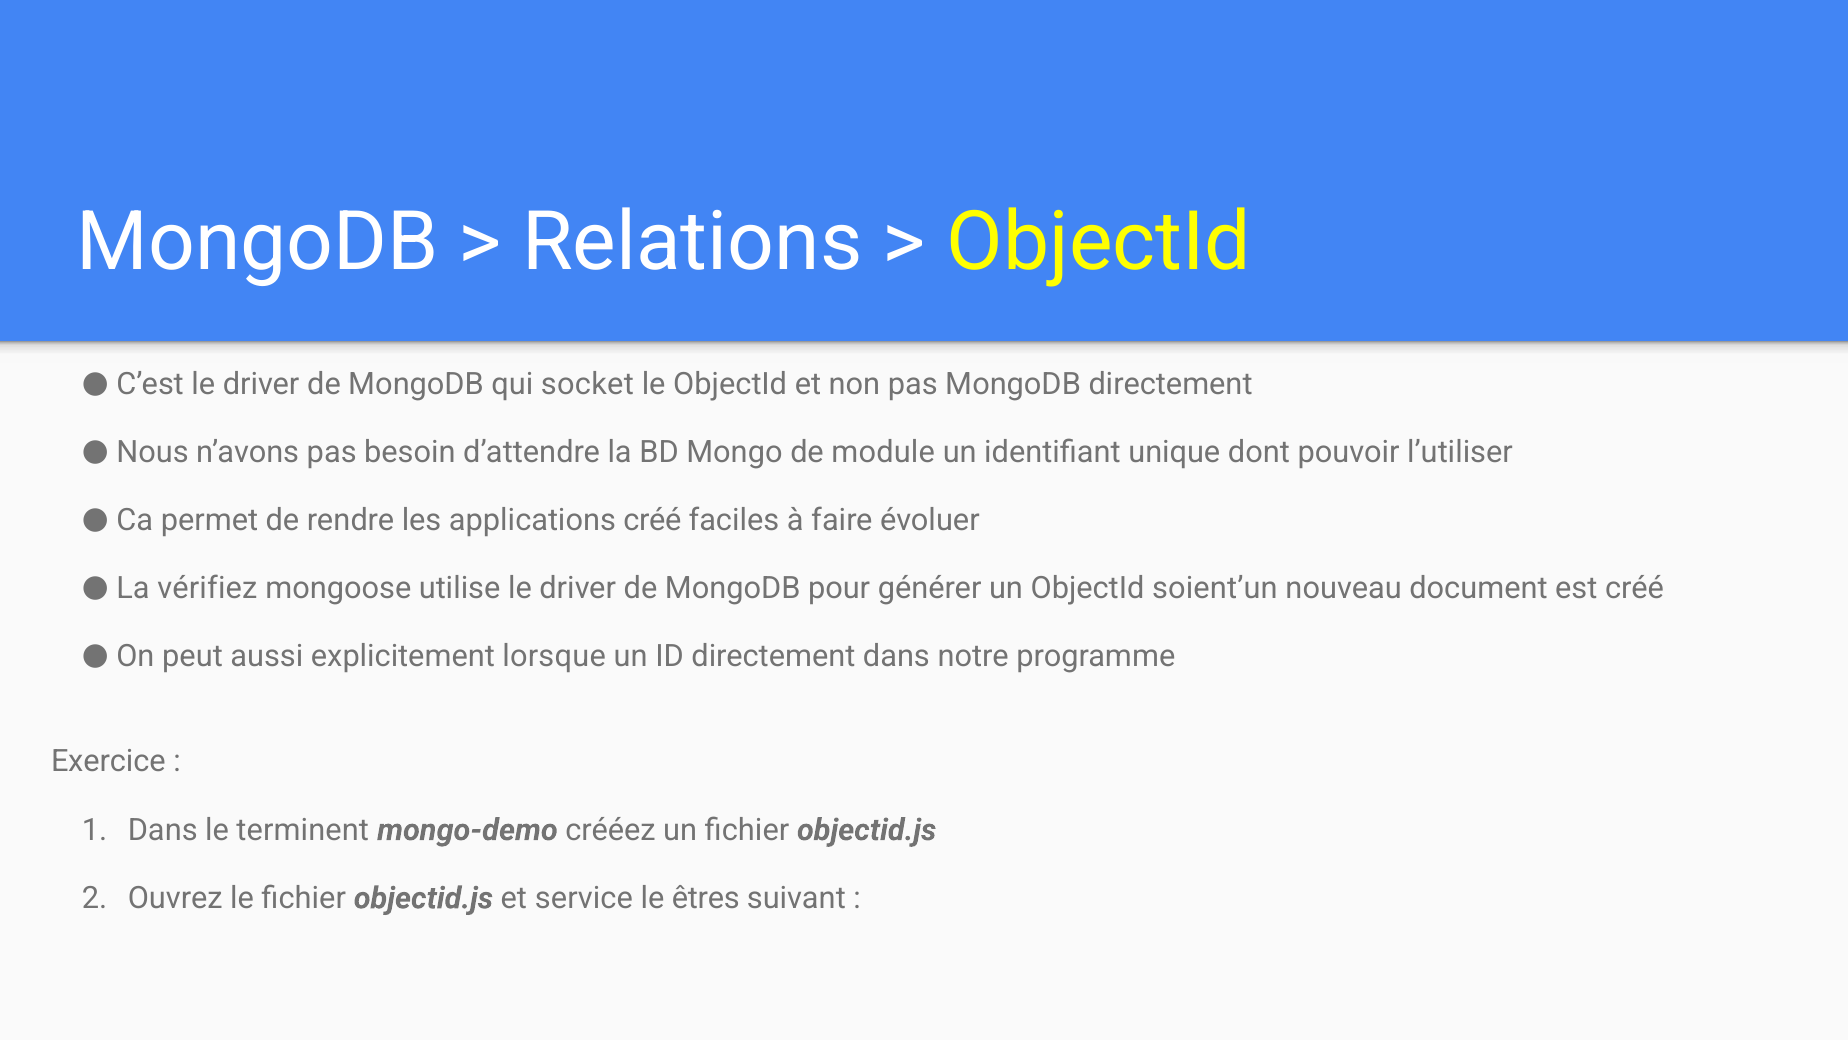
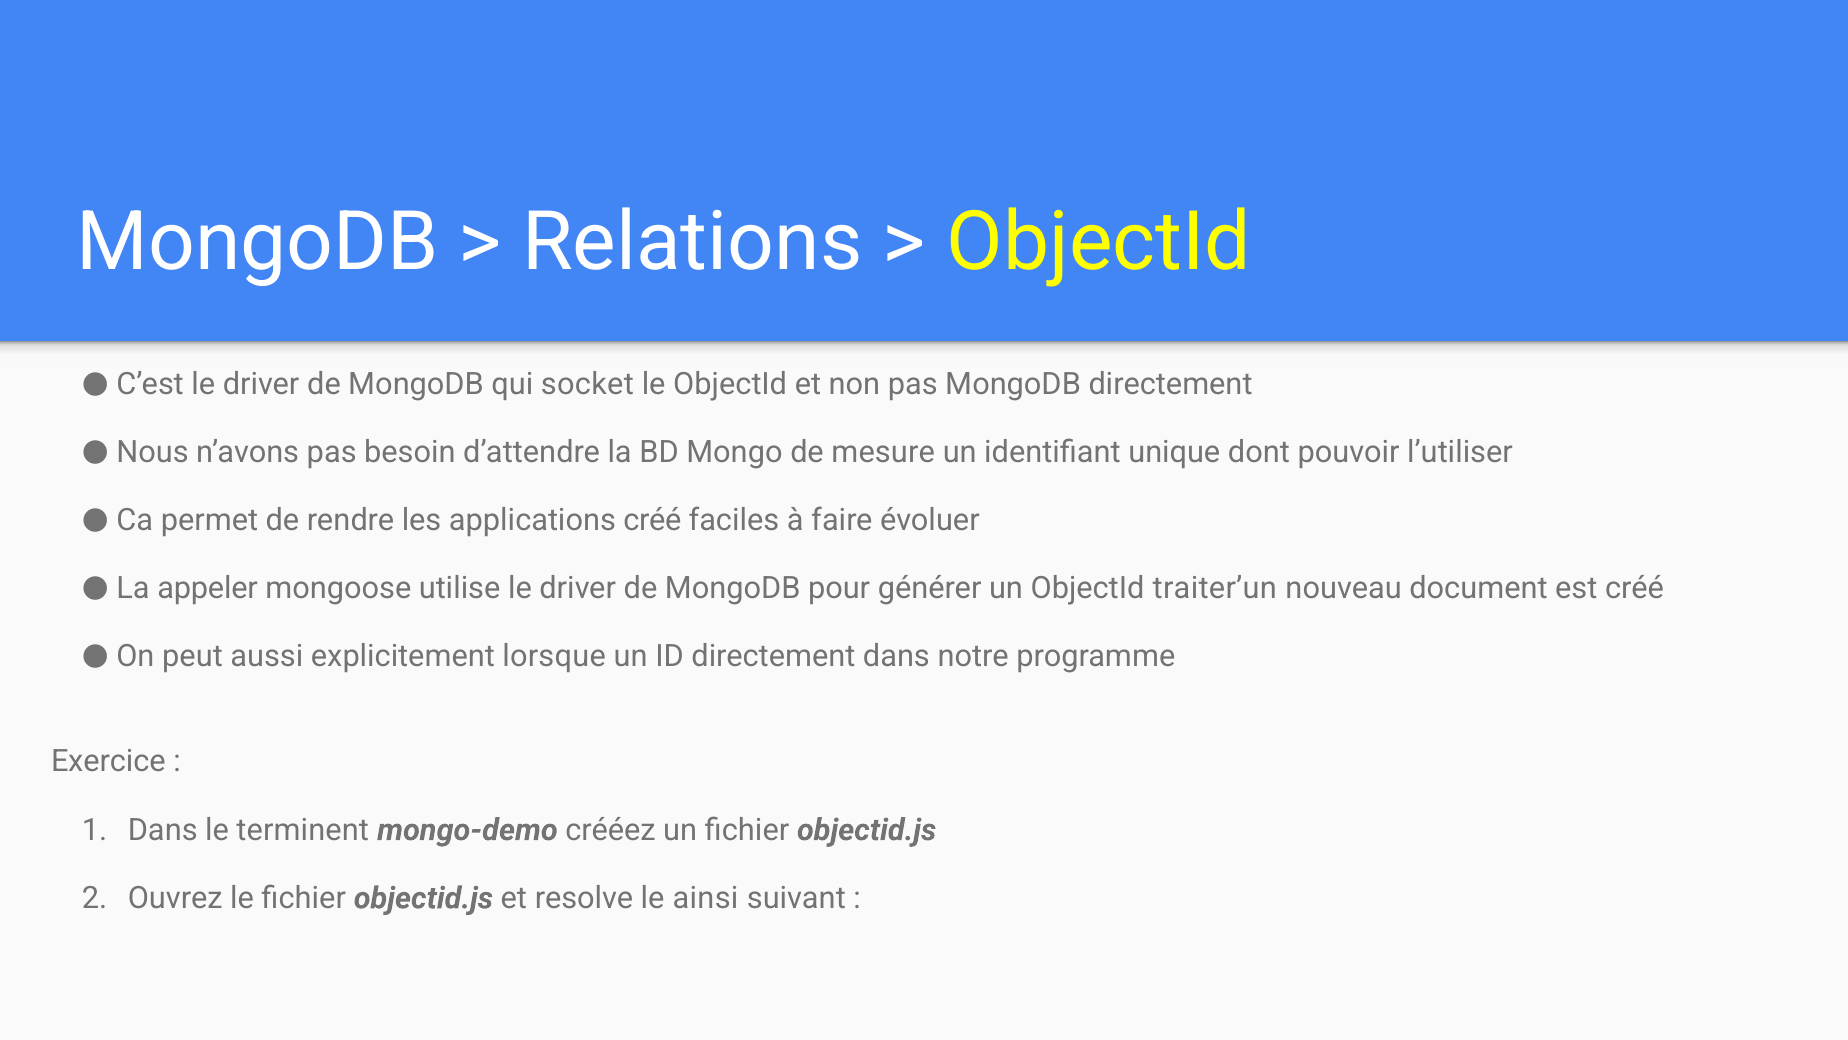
module: module -> mesure (883, 452)
vérifiez: vérifiez -> appeler (208, 588)
soient’un: soient’un -> traiter’un (1215, 588)
service: service -> resolve (584, 898)
êtres: êtres -> ainsi (706, 898)
